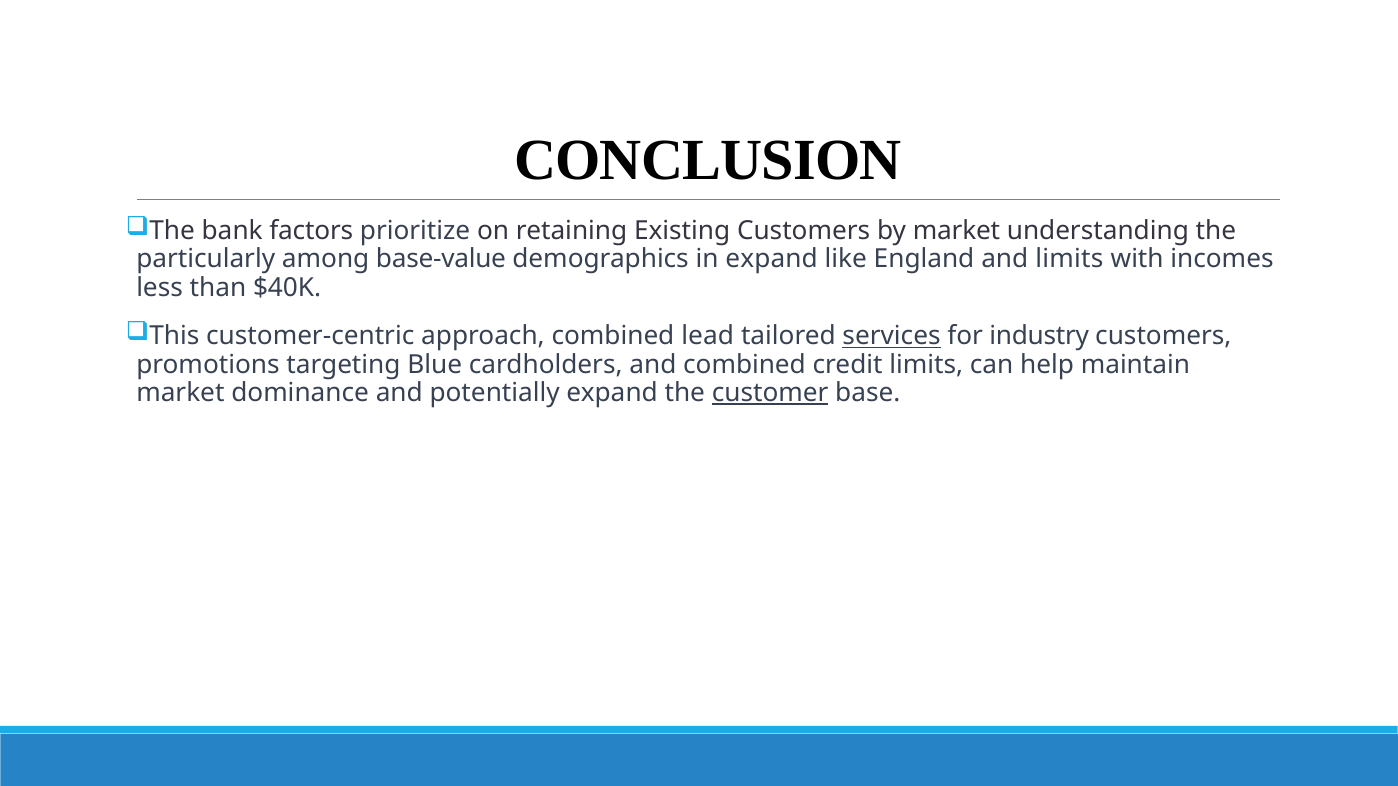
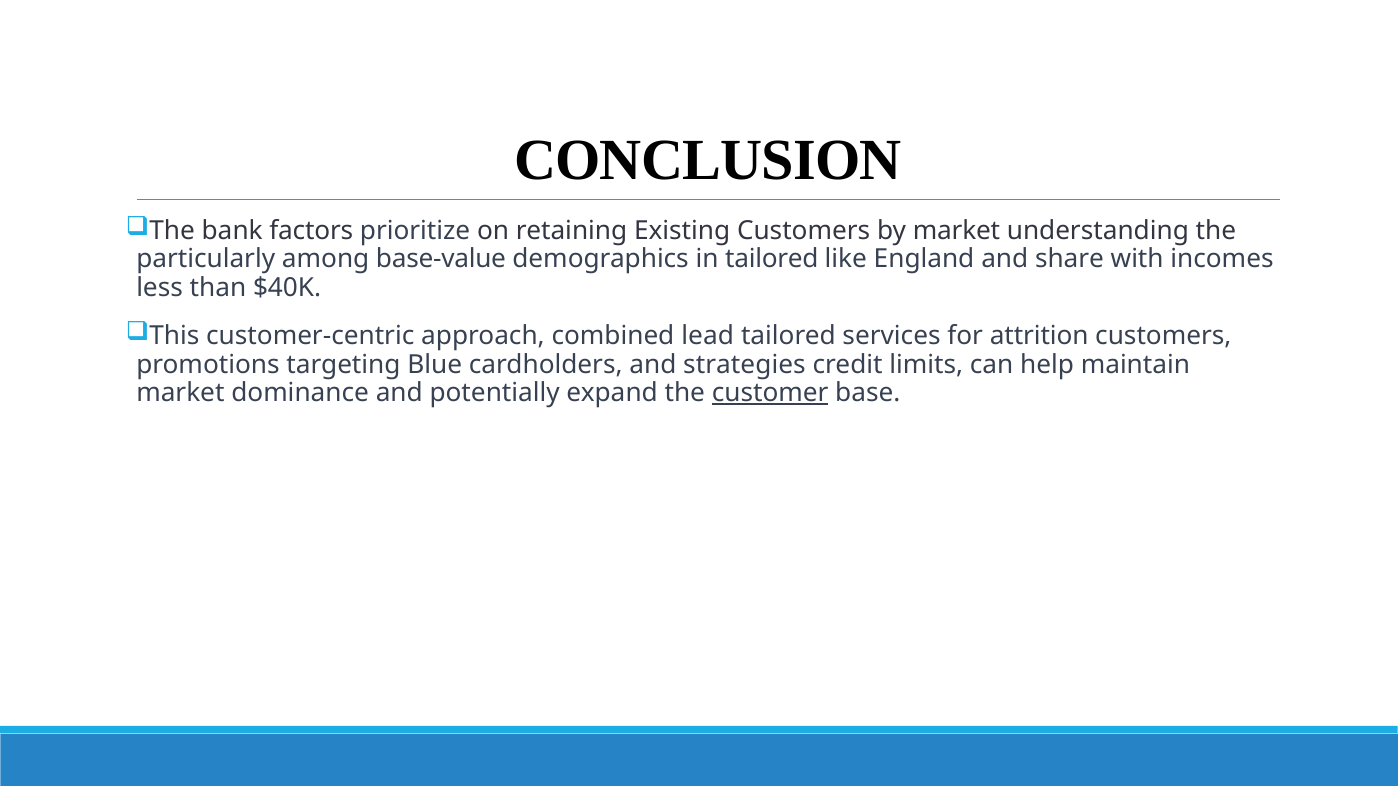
in expand: expand -> tailored (772, 259)
and limits: limits -> share (1069, 259)
services underline: present -> none (892, 336)
industry: industry -> attrition (1039, 336)
and combined: combined -> strategies (744, 365)
